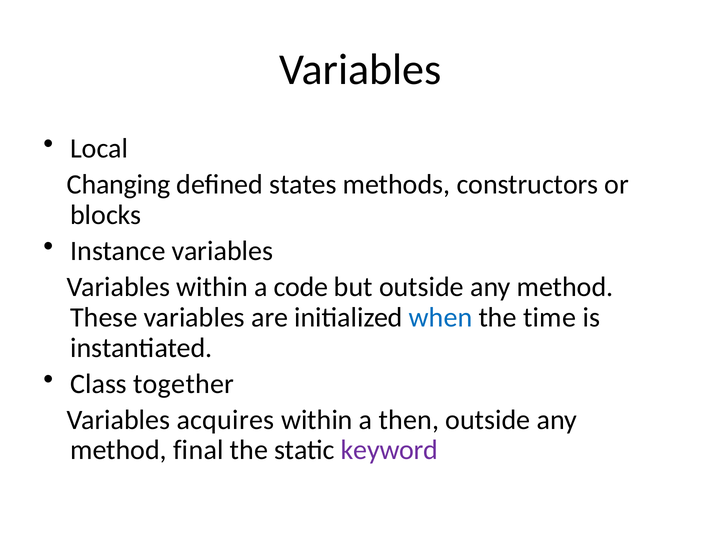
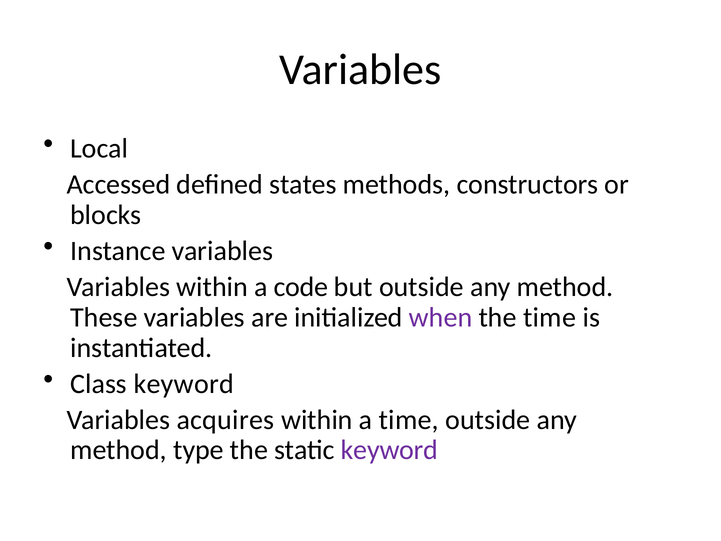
Changing: Changing -> Accessed (119, 185)
when colour: blue -> purple (441, 317)
Class together: together -> keyword (184, 384)
a then: then -> time (409, 420)
final: final -> type (199, 450)
